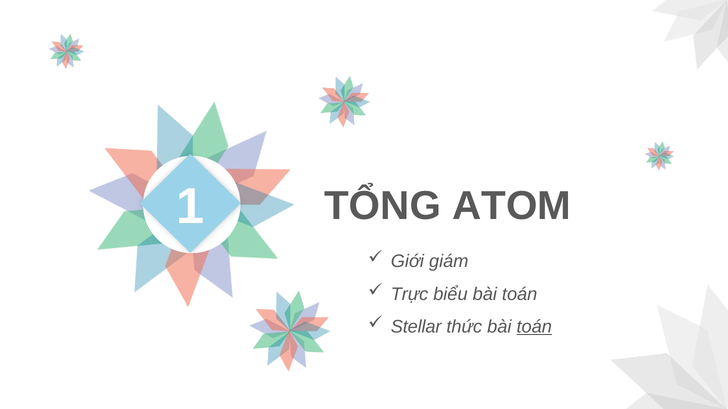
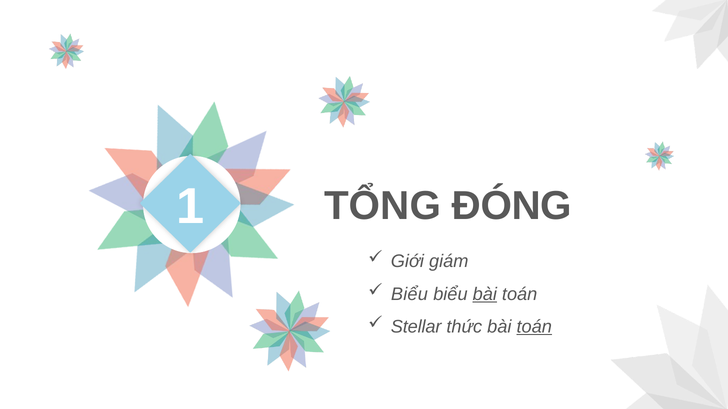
ATOM: ATOM -> ĐÓNG (512, 206)
Trực: Trực -> Biểu (409, 295)
bài underline: none -> present (485, 295)
